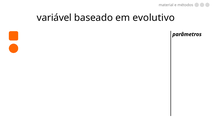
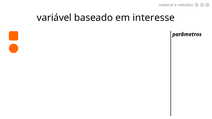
evolutivo: evolutivo -> interesse (154, 18)
